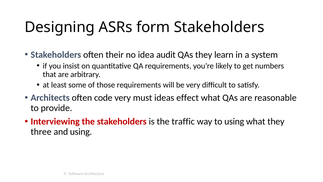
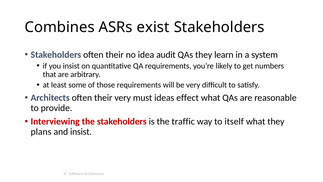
Designing: Designing -> Combines (60, 27)
form: form -> exist (153, 27)
Architects often code: code -> their (103, 98)
to using: using -> itself (234, 121)
three: three -> plans (41, 131)
and using: using -> insist (81, 131)
